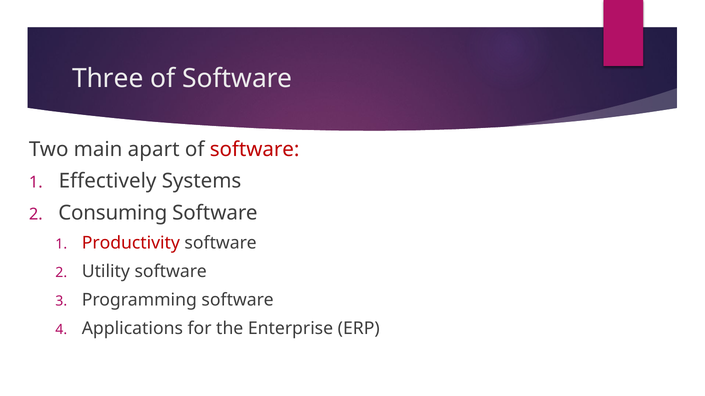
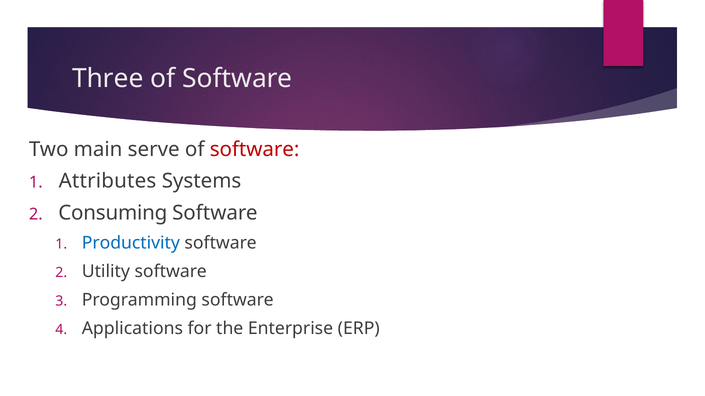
apart: apart -> serve (154, 149)
Effectively: Effectively -> Attributes (107, 181)
Productivity colour: red -> blue (131, 243)
